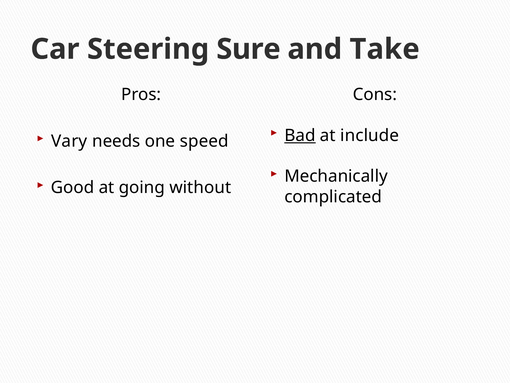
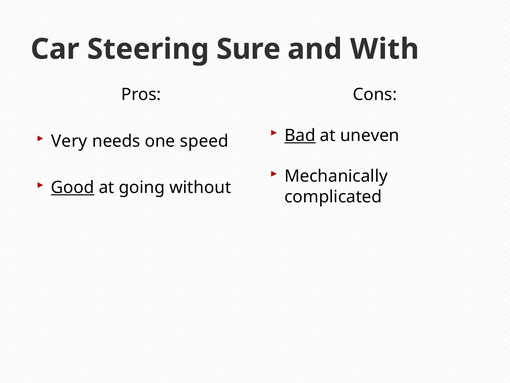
Take: Take -> With (385, 49)
include: include -> uneven (370, 135)
Vary: Vary -> Very (69, 141)
Good underline: none -> present (73, 187)
